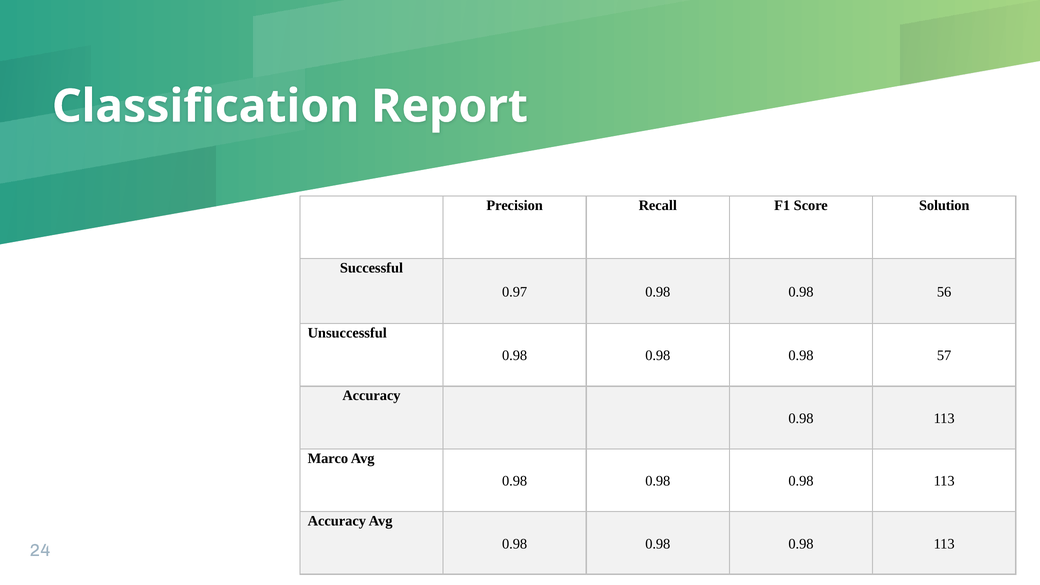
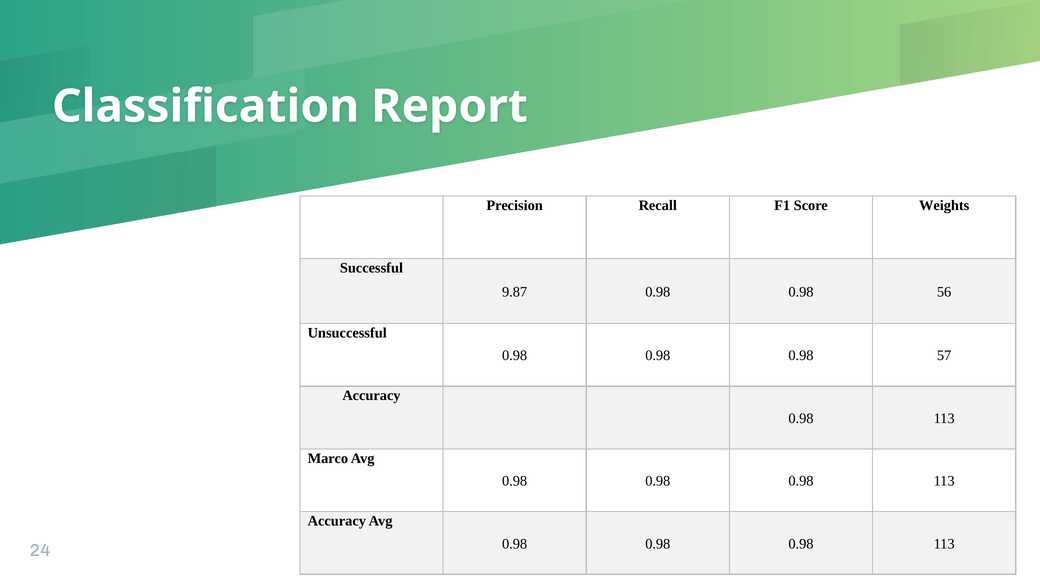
Solution: Solution -> Weights (944, 205)
0.97: 0.97 -> 9.87 (515, 292)
